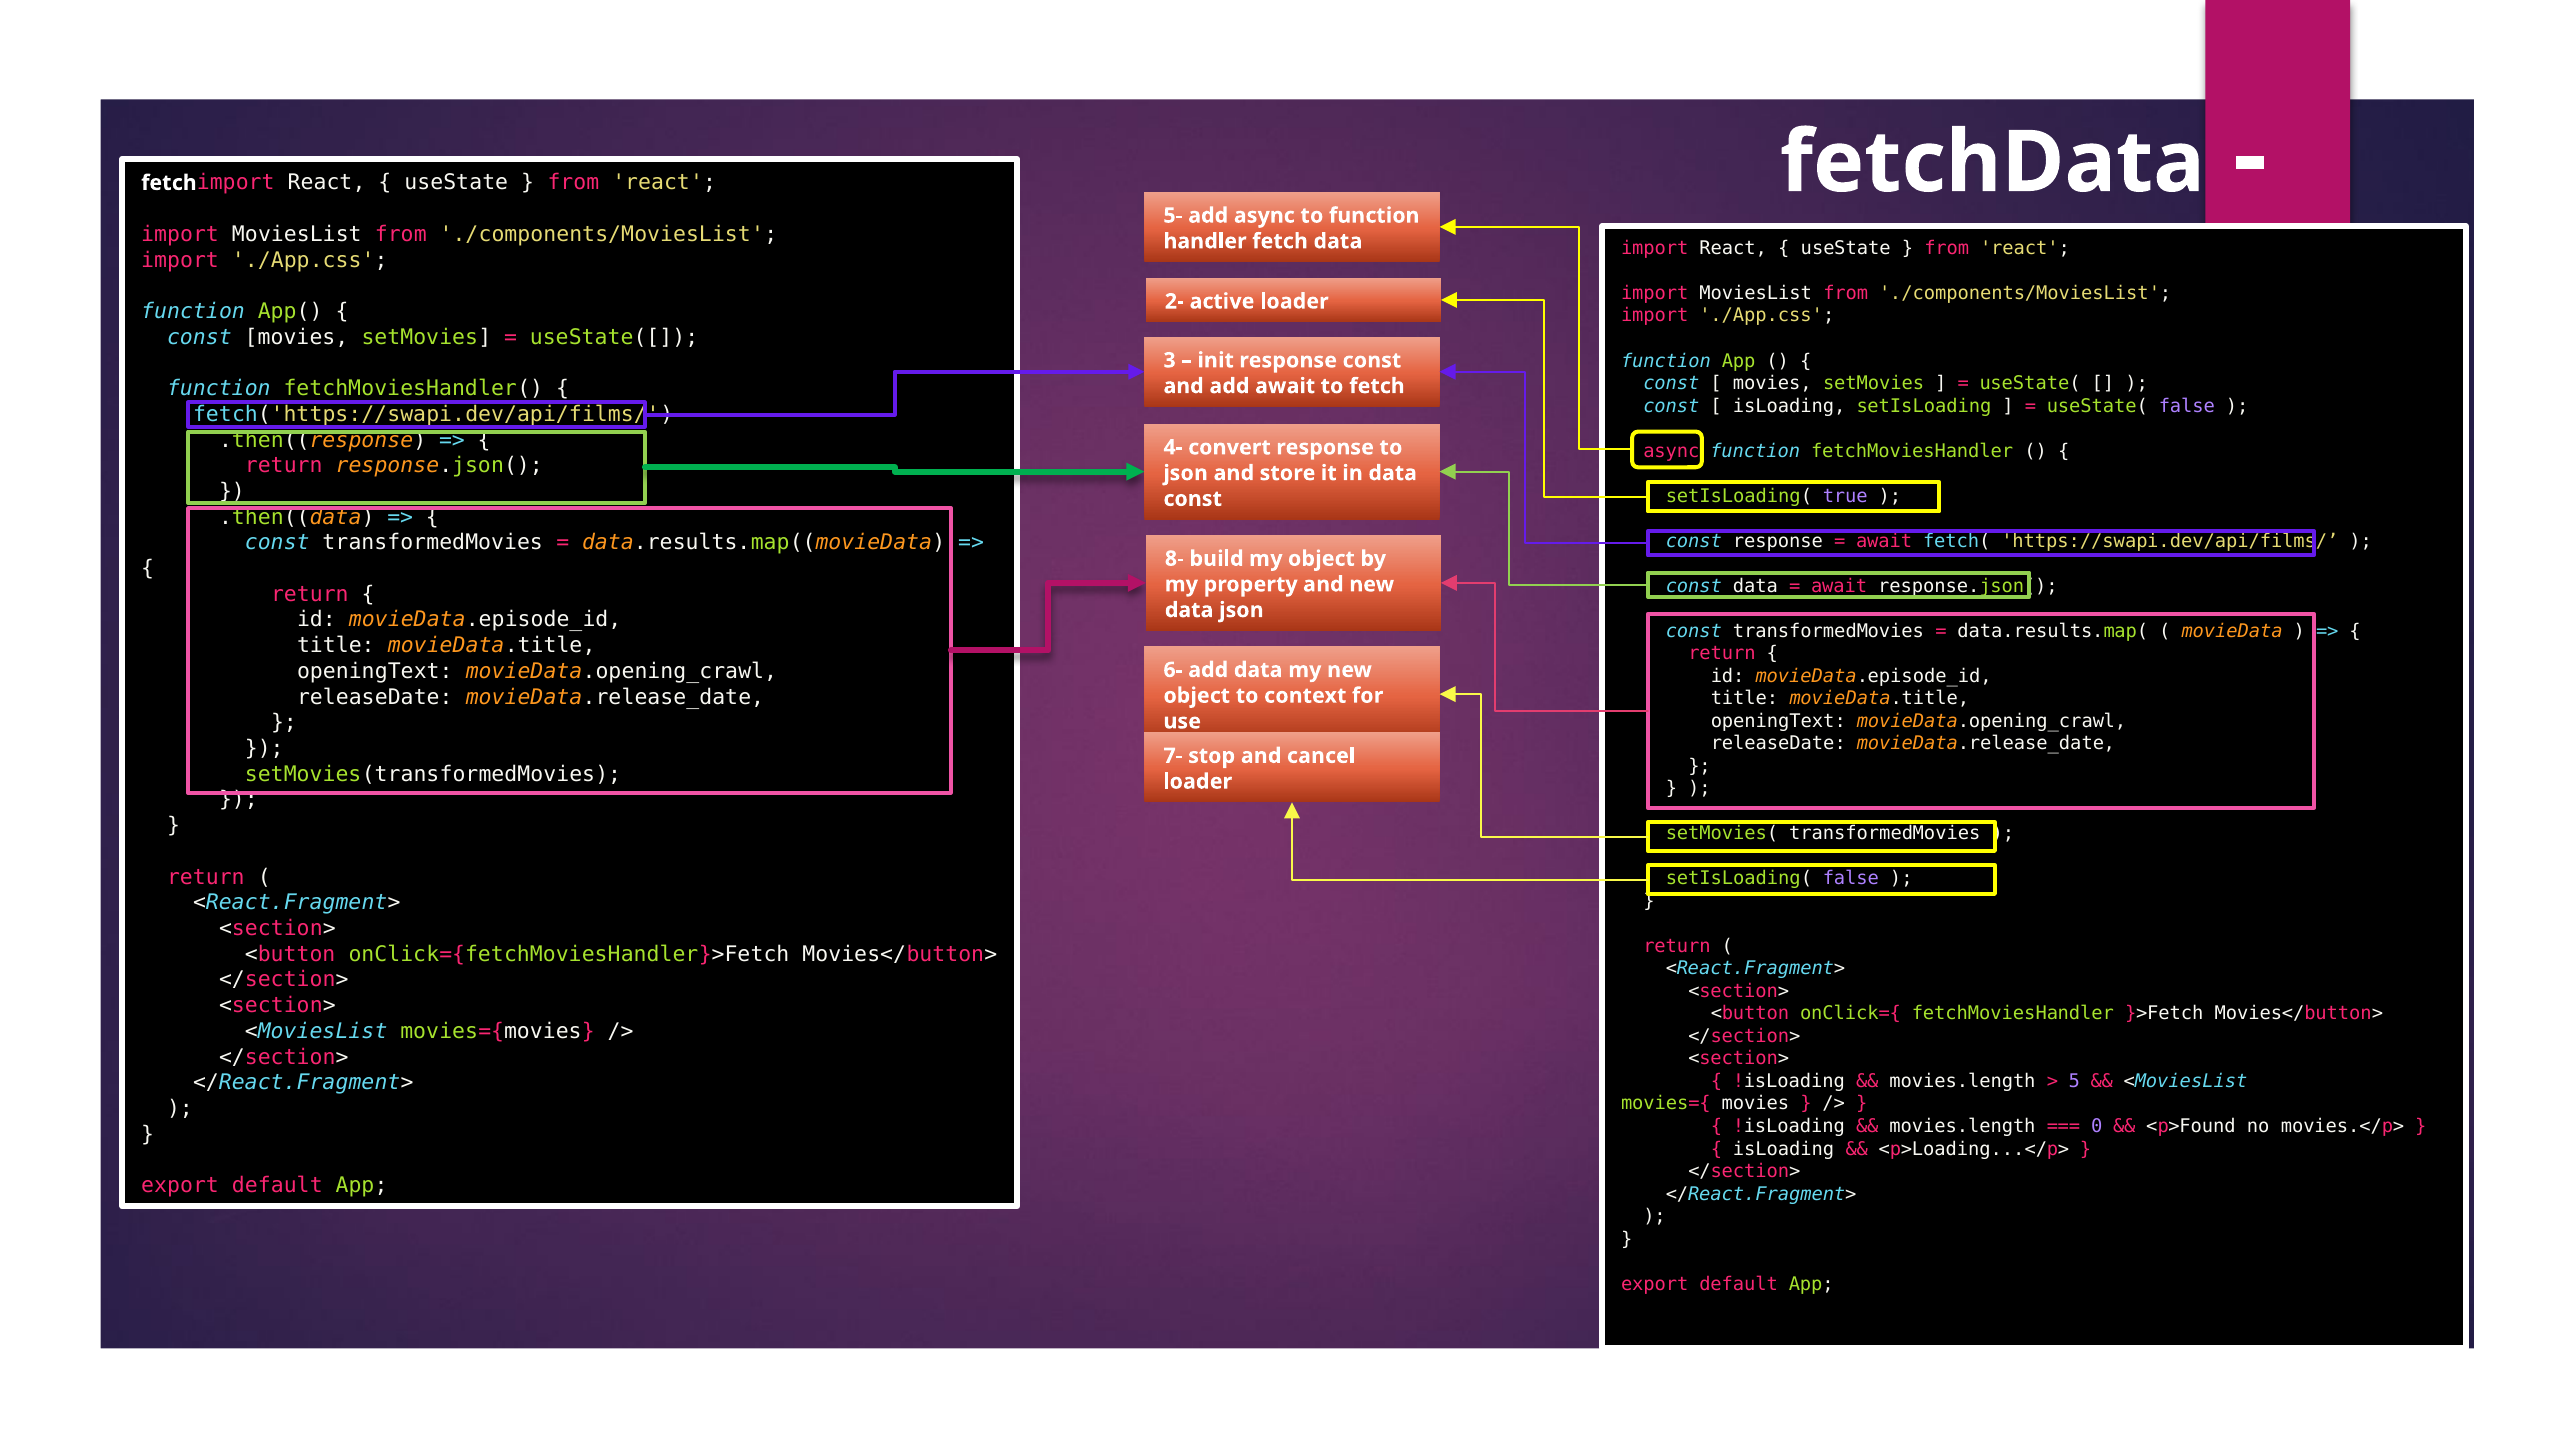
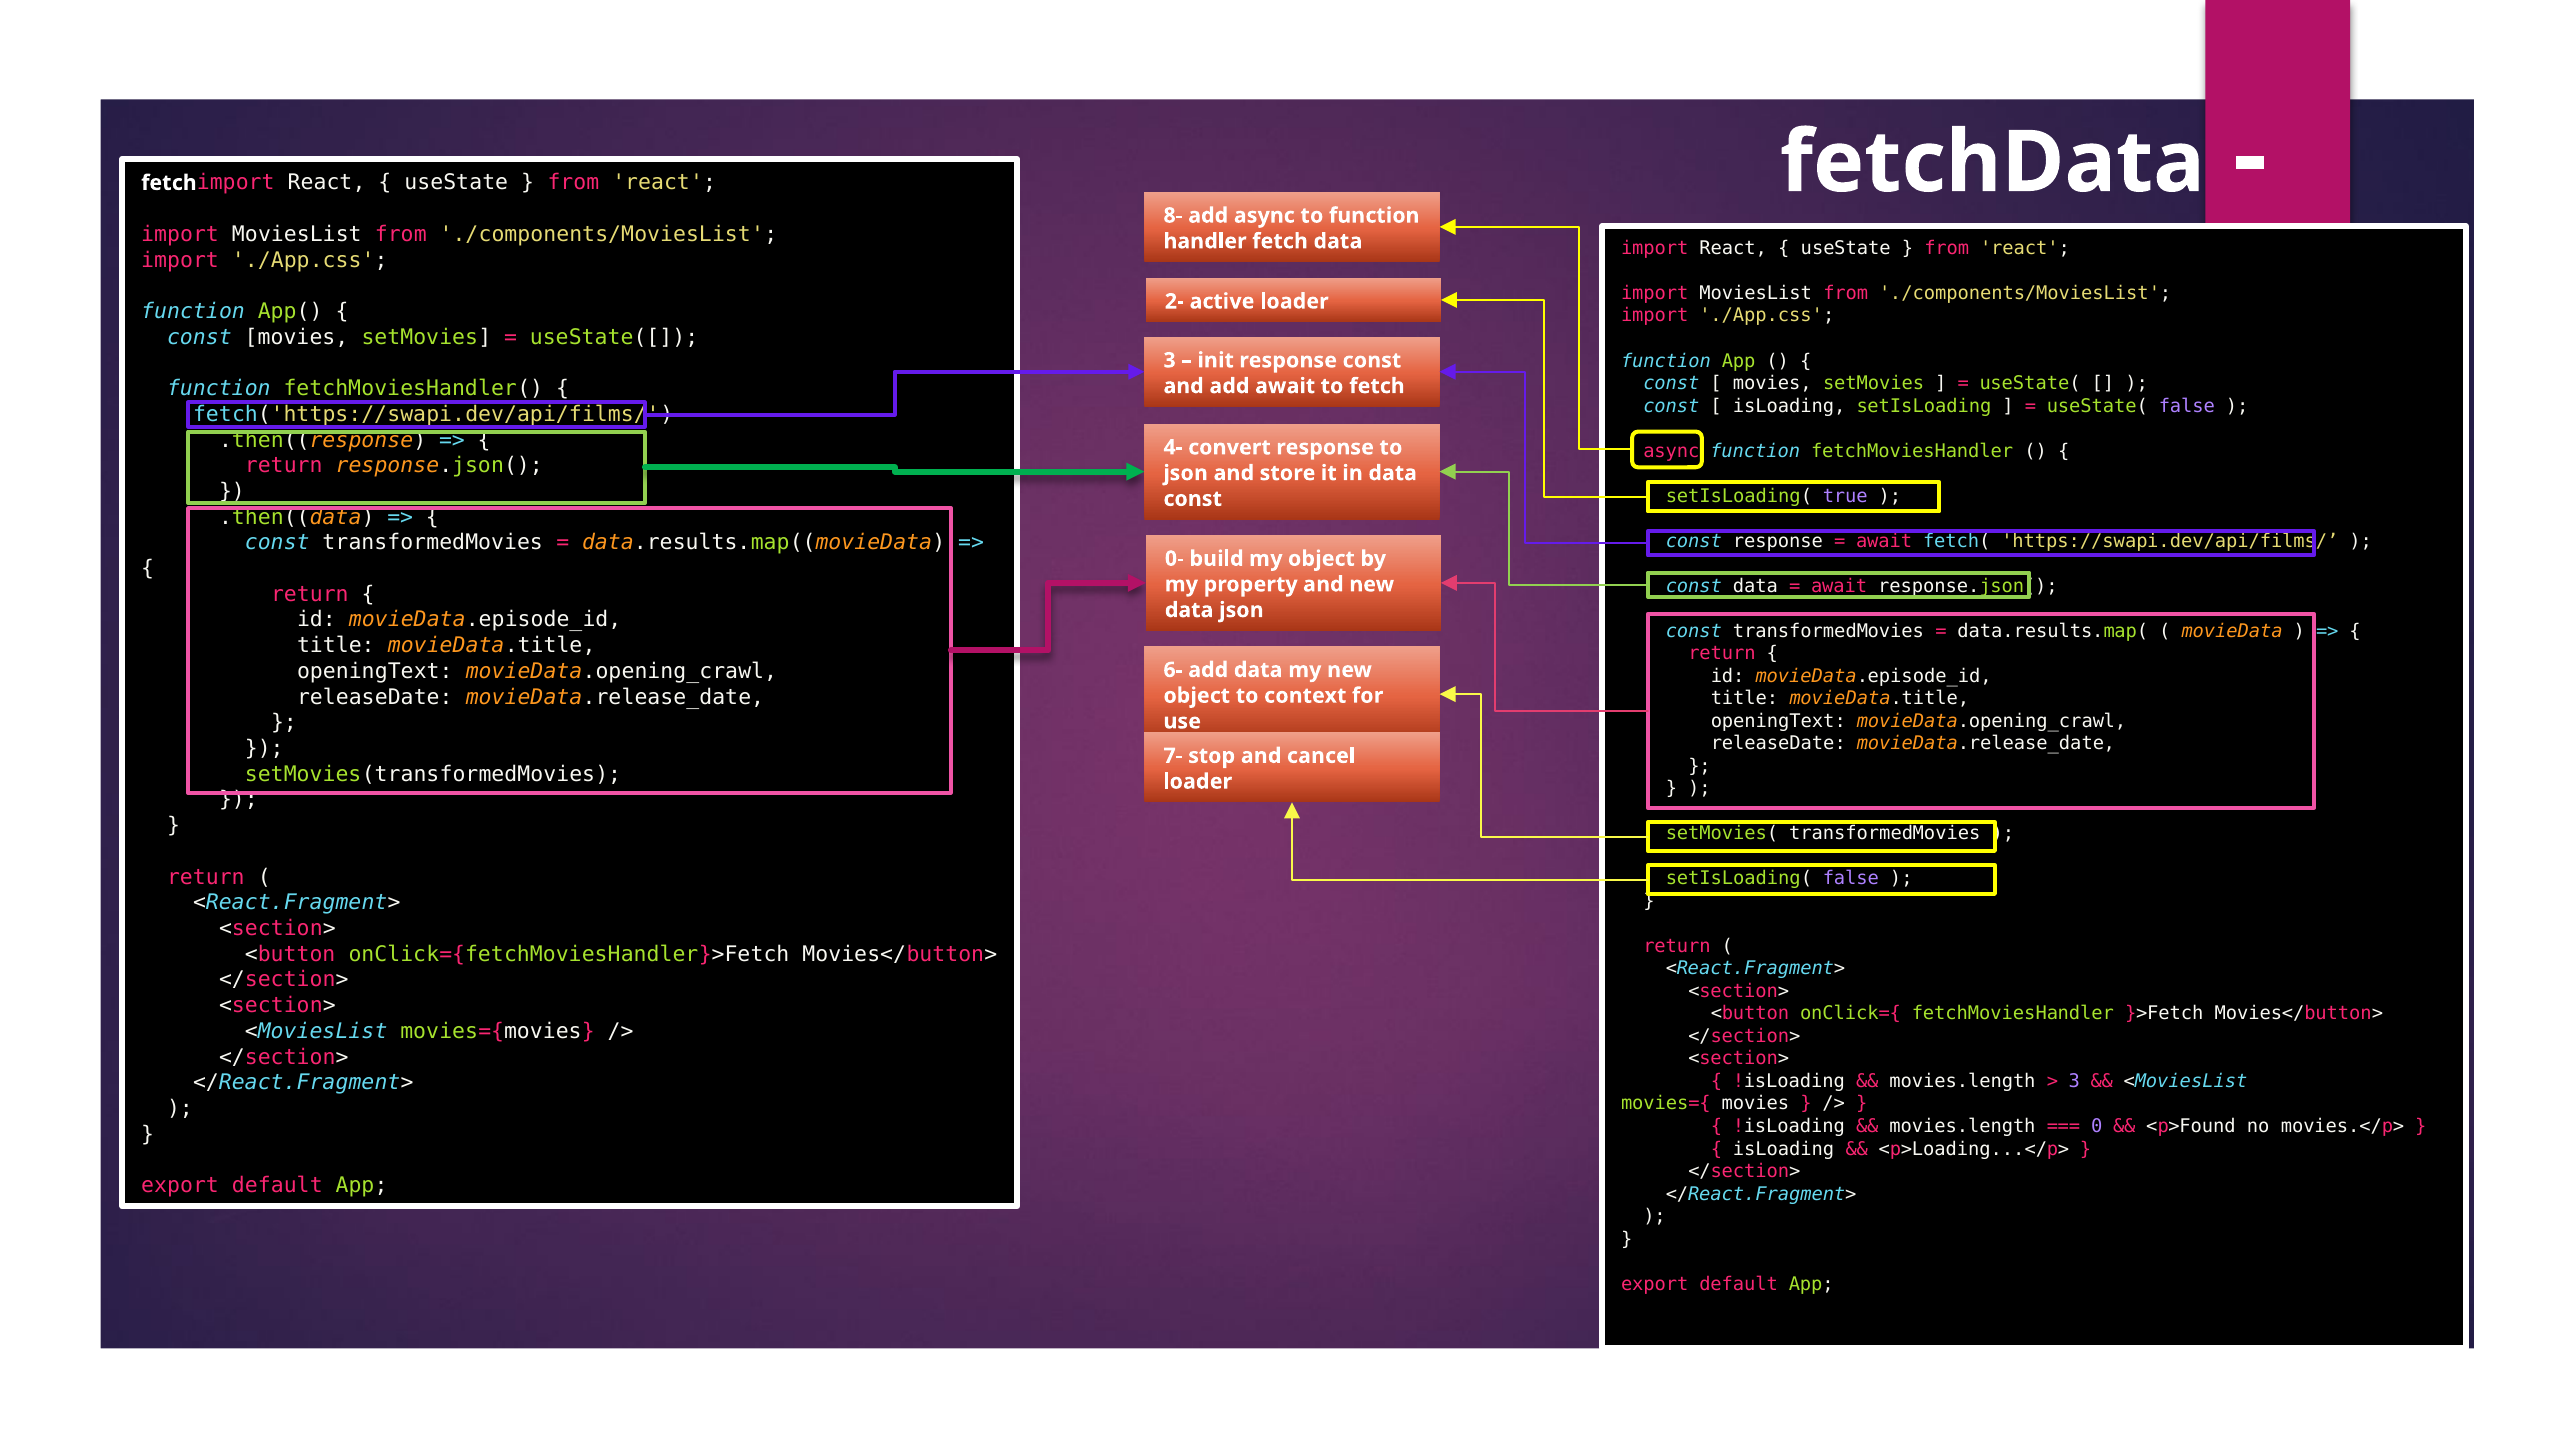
5-: 5- -> 8- (1173, 216)
8-: 8- -> 0- (1174, 559)
5: 5 -> 3 (2074, 1081)
